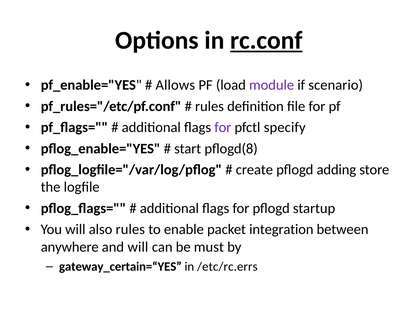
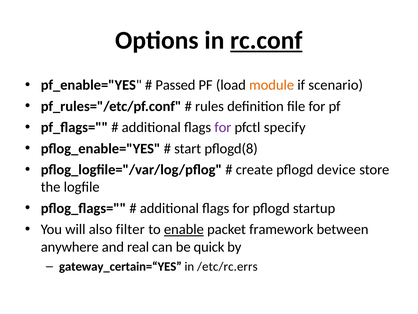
Allows: Allows -> Passed (175, 85)
module colour: purple -> orange (272, 85)
adding: adding -> device (336, 169)
also rules: rules -> filter (130, 229)
enable underline: none -> present (184, 229)
integration: integration -> framework (281, 229)
and will: will -> real (138, 247)
must: must -> quick (209, 247)
